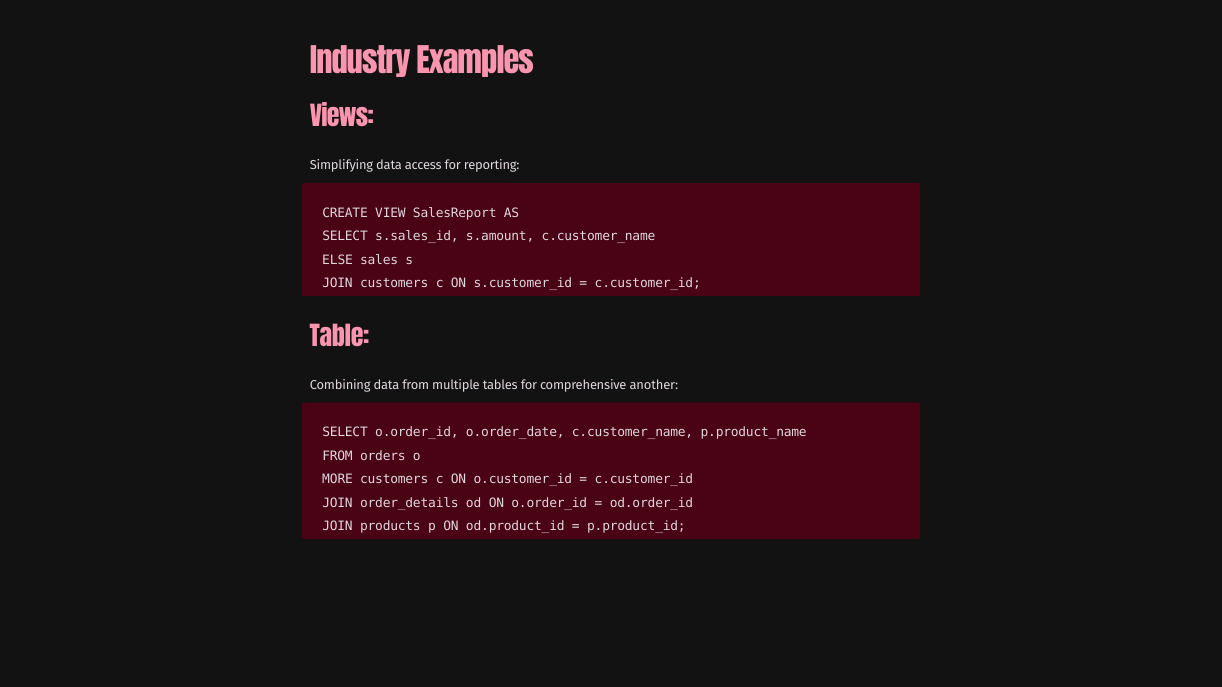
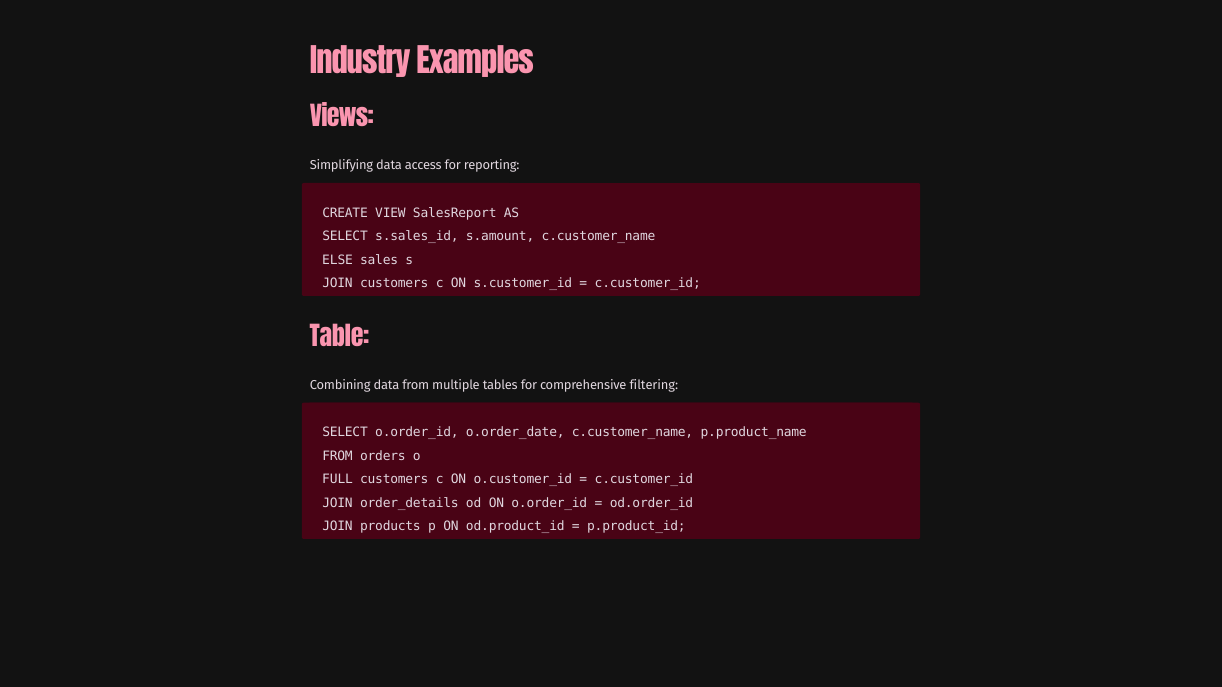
another: another -> filtering (654, 385)
MORE: MORE -> FULL (338, 480)
